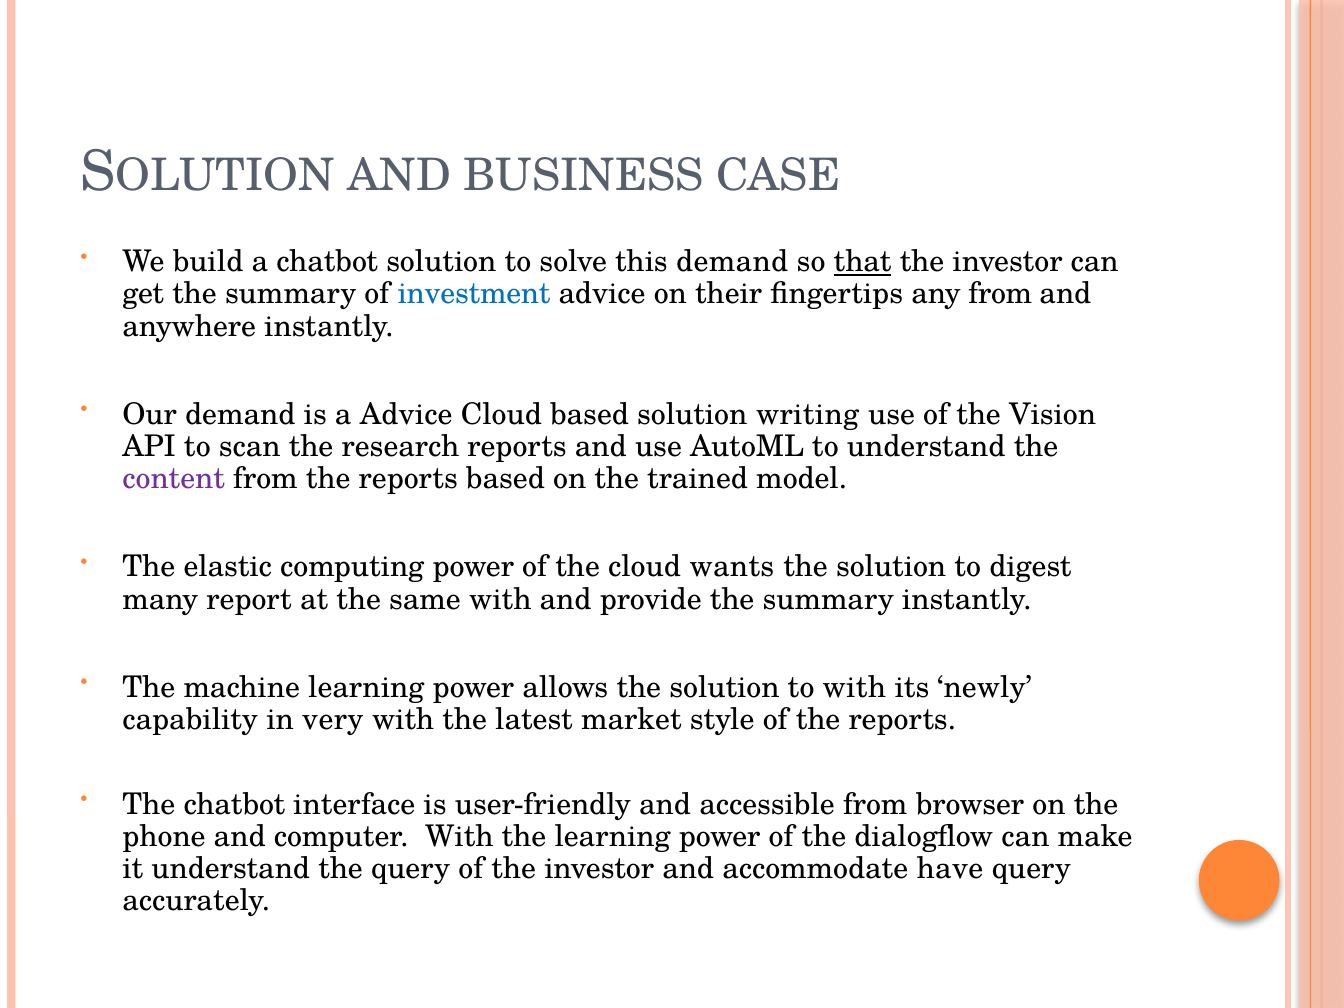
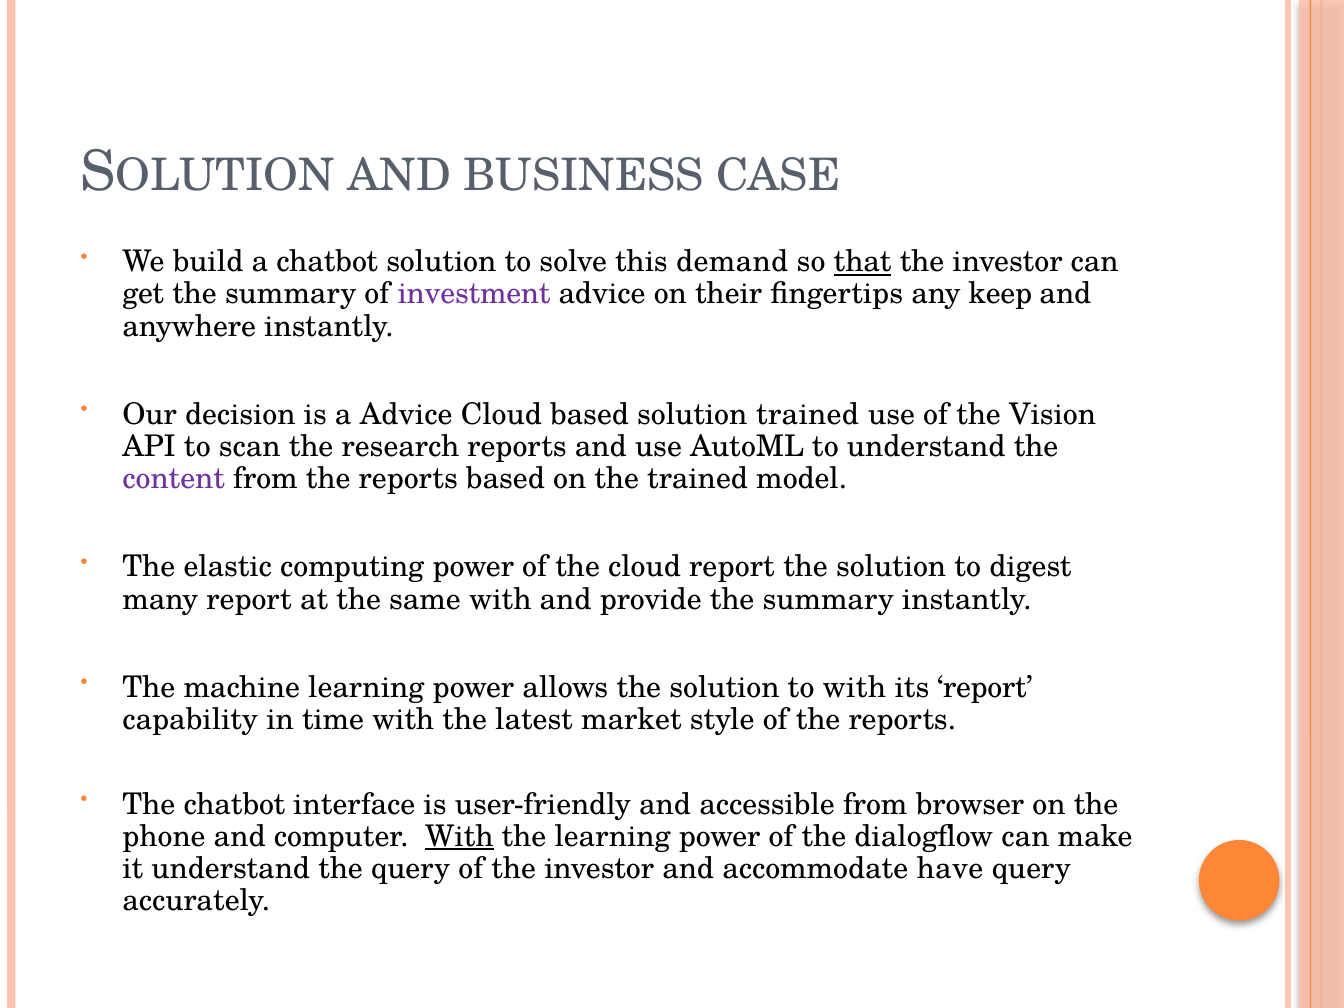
investment colour: blue -> purple (474, 294)
any from: from -> keep (1000, 294)
Our demand: demand -> decision (240, 414)
solution writing: writing -> trained (808, 414)
cloud wants: wants -> report (732, 567)
its newly: newly -> report (985, 687)
very: very -> time (333, 720)
With underline: none -> present (459, 836)
